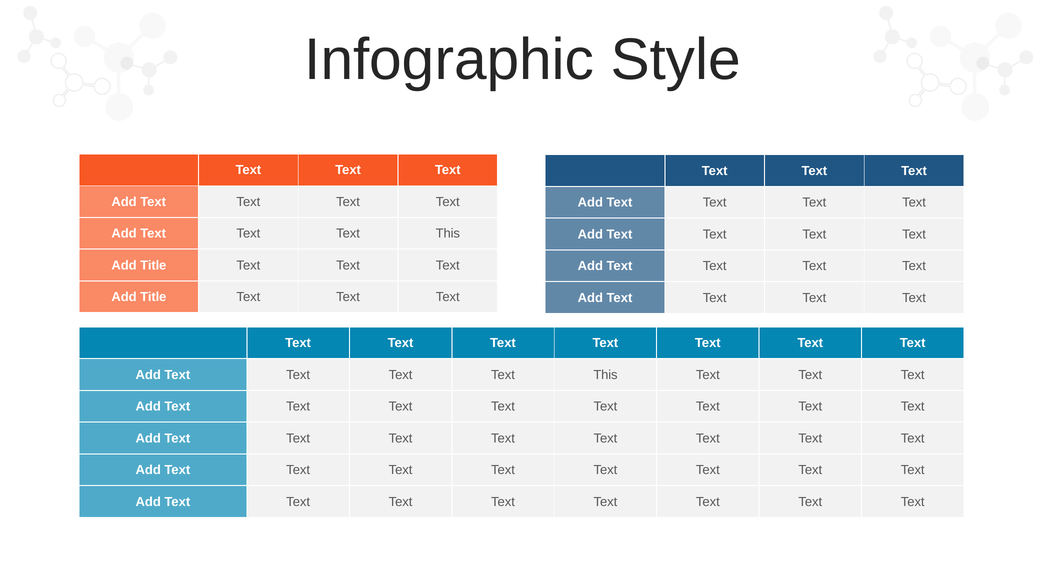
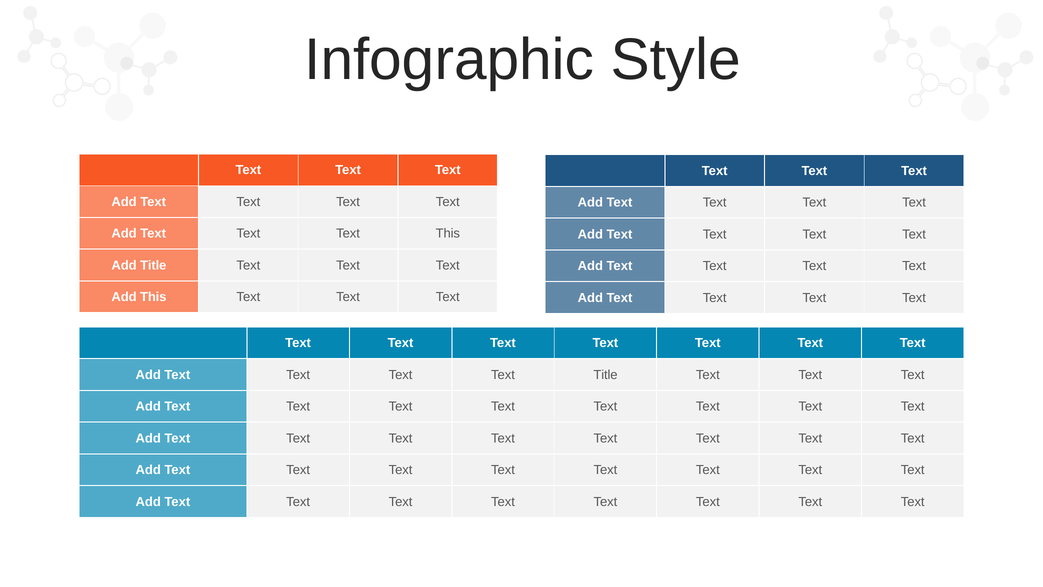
Title: Title -> This (153, 297)
This: This -> Title (605, 375)
